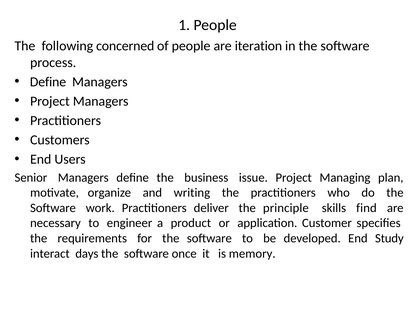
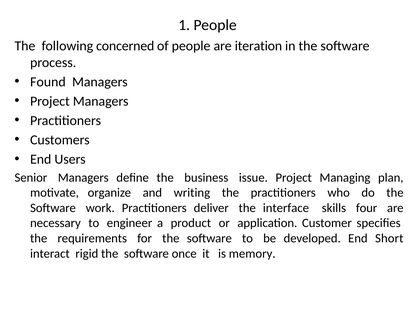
Define: Define -> Found (48, 82)
principle: principle -> interface (286, 208)
find: find -> four (367, 208)
Study: Study -> Short (389, 239)
days: days -> rigid (87, 254)
